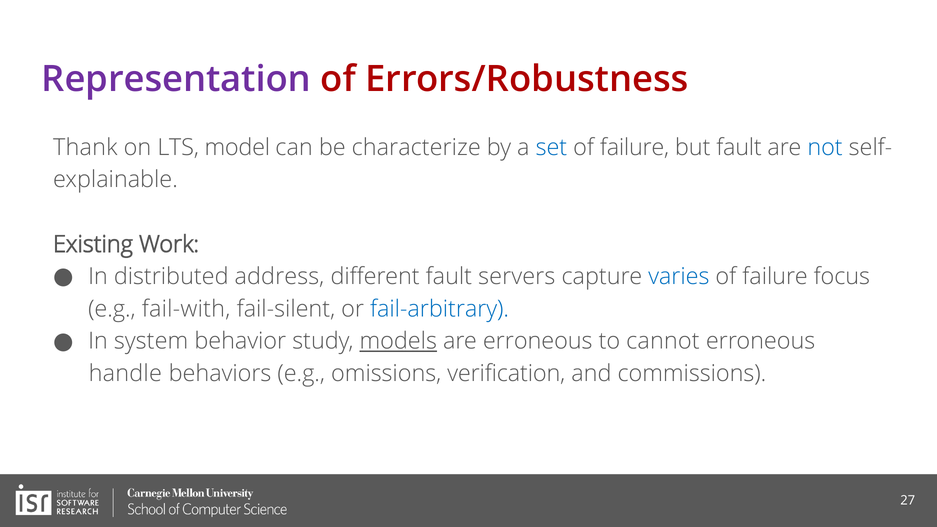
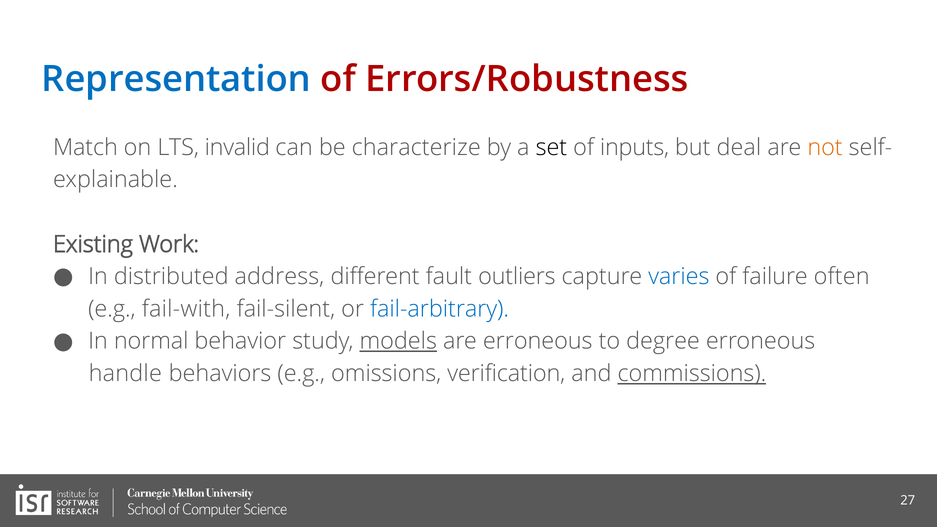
Representation colour: purple -> blue (176, 79)
Thank: Thank -> Match (85, 147)
model: model -> invalid (237, 147)
set colour: blue -> black (551, 147)
failure: failure -> inputs (635, 147)
but fault: fault -> deal (739, 147)
not colour: blue -> orange (825, 147)
servers: servers -> outliers (517, 277)
focus: focus -> often (842, 277)
system: system -> normal (151, 341)
cannot: cannot -> degree (663, 341)
commissions underline: none -> present (692, 374)
